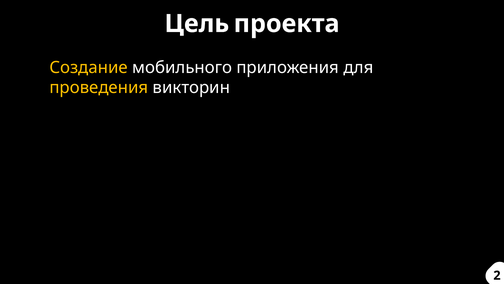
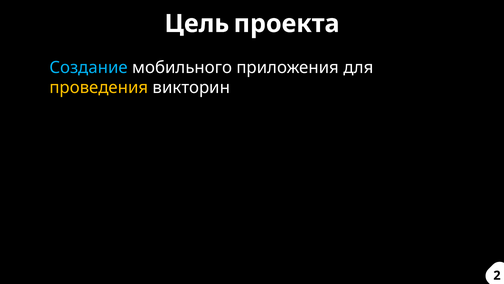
Создание colour: yellow -> light blue (89, 67)
